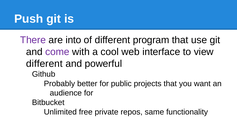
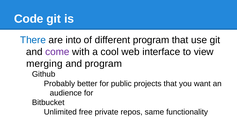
Push: Push -> Code (29, 19)
There colour: purple -> blue (33, 40)
different: different -> merging (44, 64)
and powerful: powerful -> program (103, 64)
